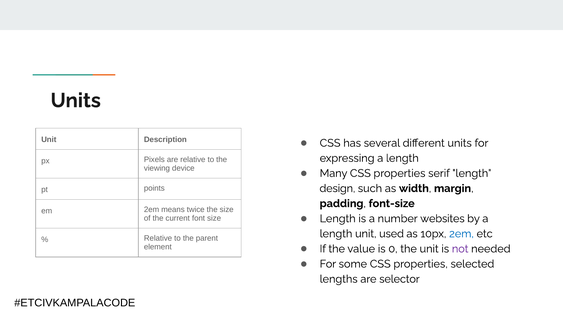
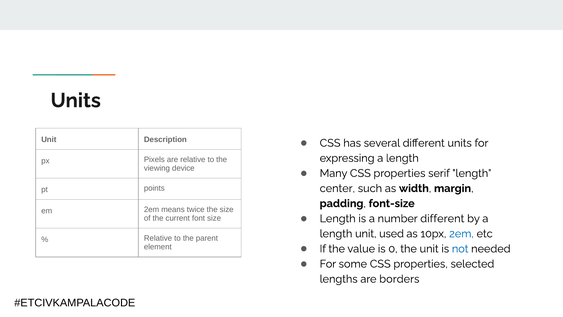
design: design -> center (337, 188)
number websites: websites -> different (442, 218)
not colour: purple -> blue (460, 249)
selector: selector -> borders (399, 279)
